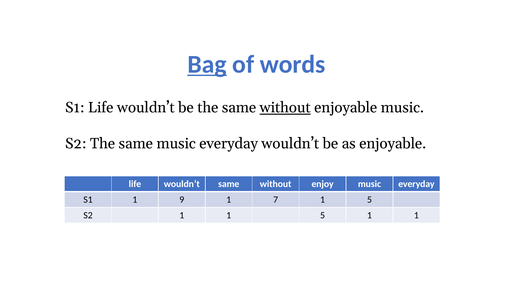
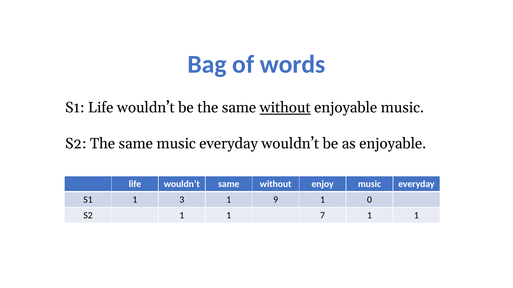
Bag underline: present -> none (207, 65)
9: 9 -> 3 (182, 200)
7: 7 -> 9 (276, 200)
5: 5 -> 0 (369, 200)
1 1 5: 5 -> 7 (323, 216)
